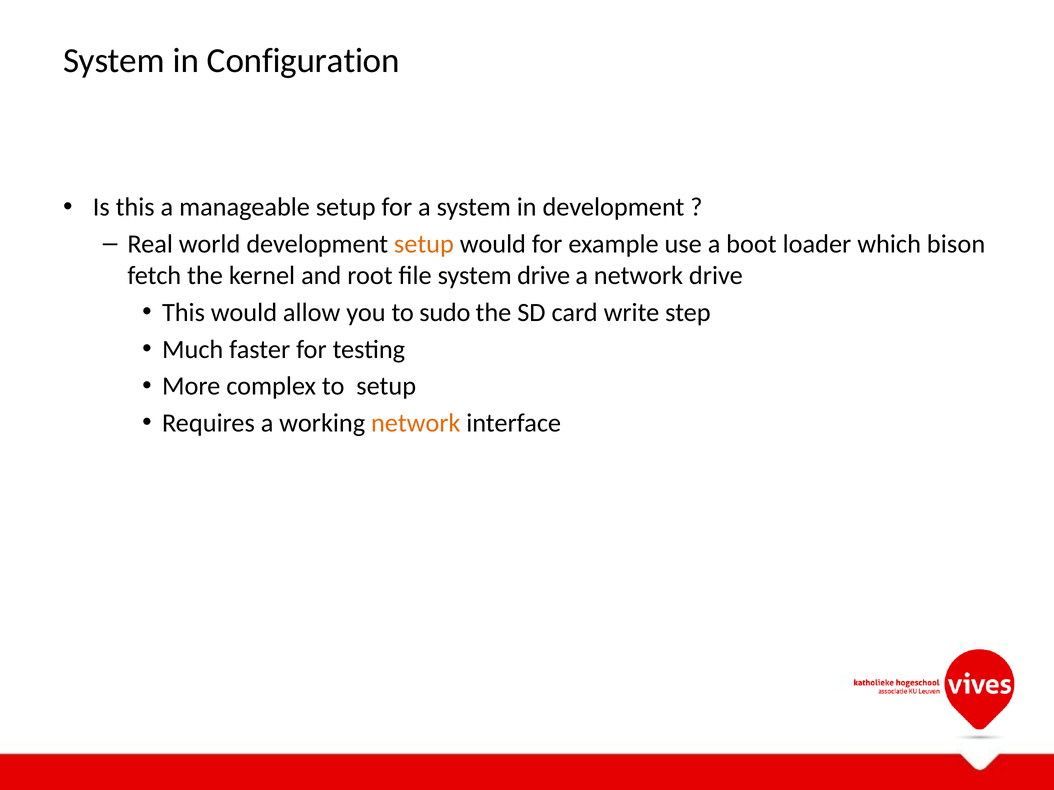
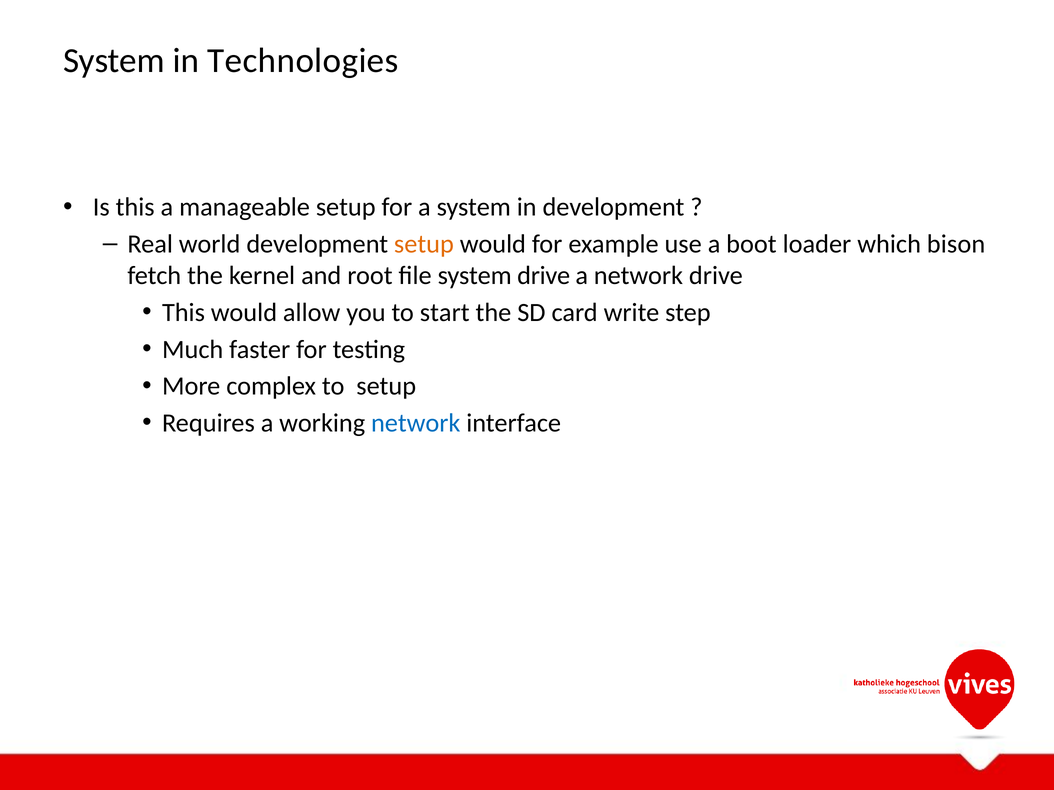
Configuration: Configuration -> Technologies (303, 60)
sudo: sudo -> start (445, 313)
network colour: orange -> blue (416, 423)
